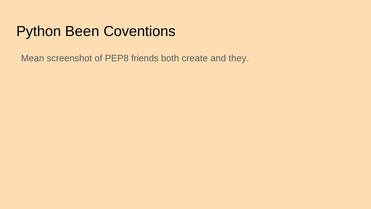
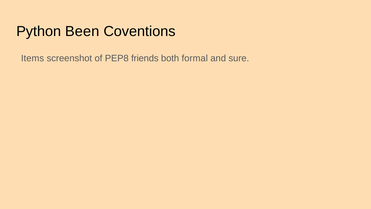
Mean: Mean -> Items (33, 58)
create: create -> formal (195, 58)
they: they -> sure (239, 58)
